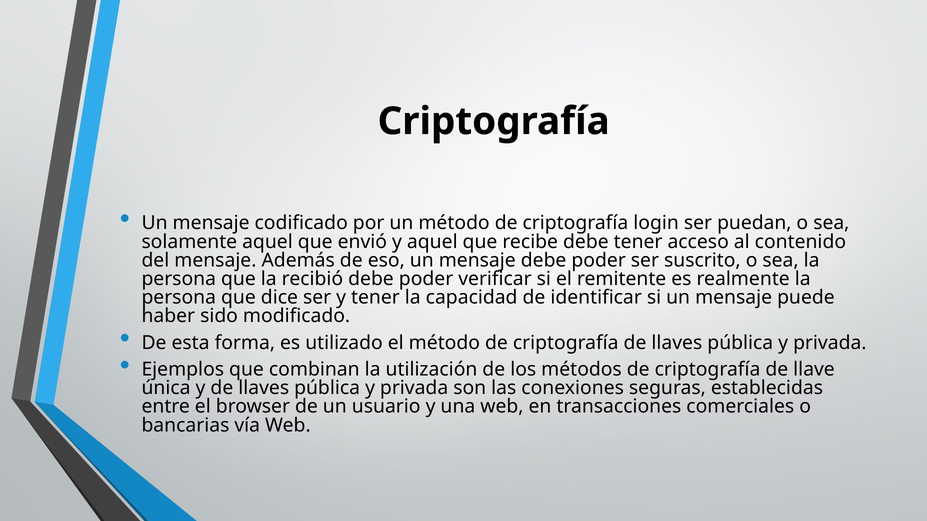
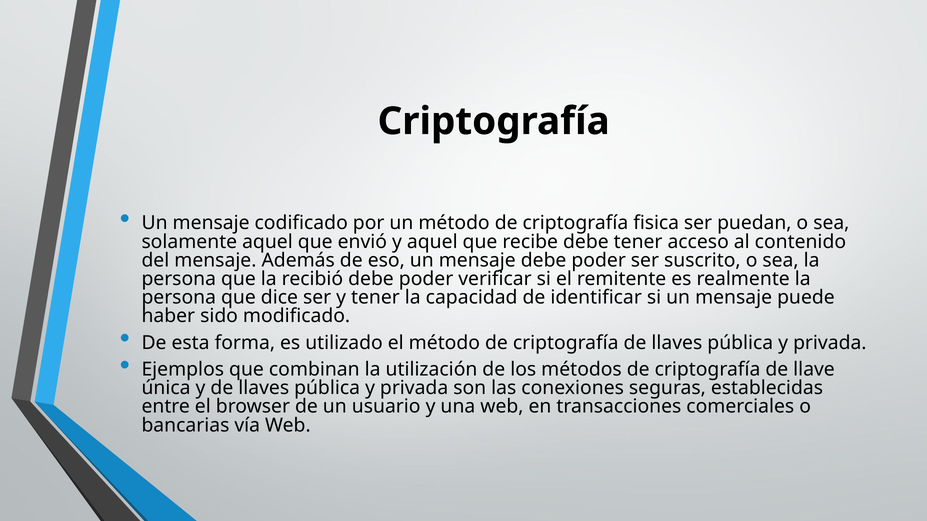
login: login -> fisica (656, 223)
